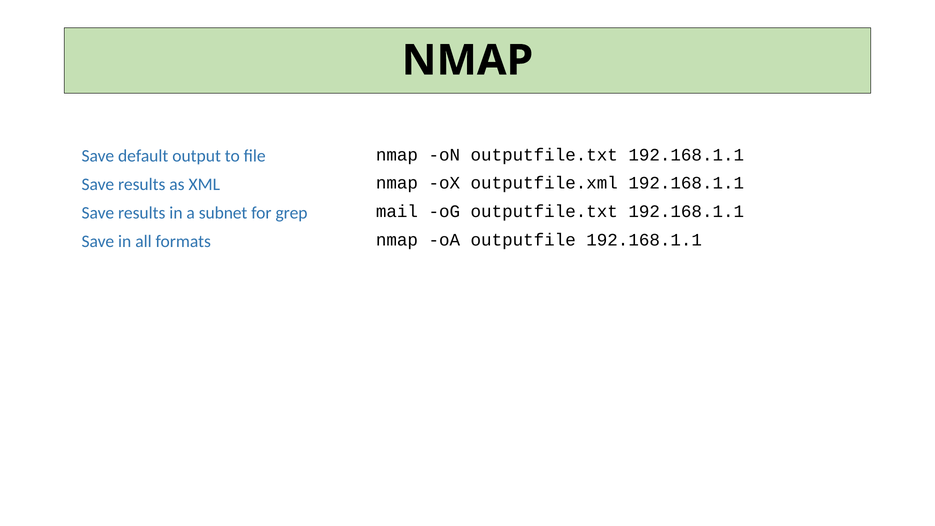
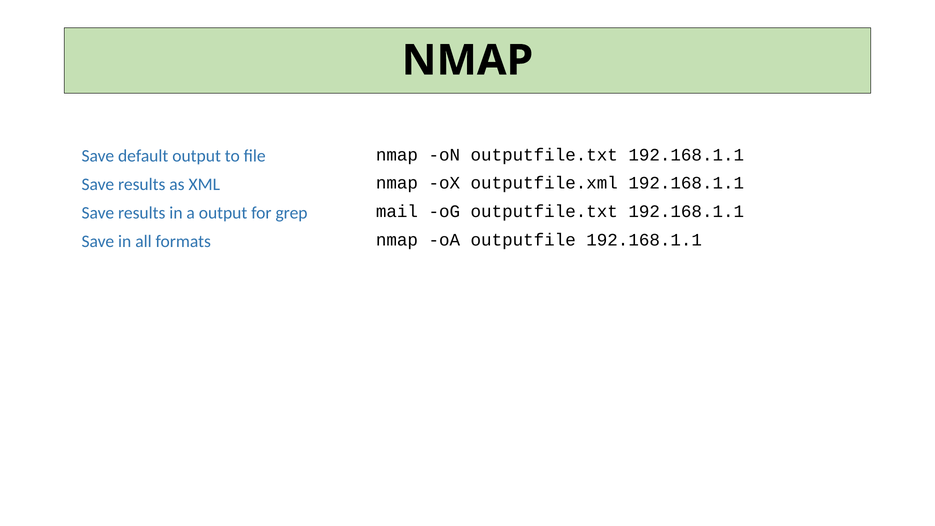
a subnet: subnet -> output (223, 213)
